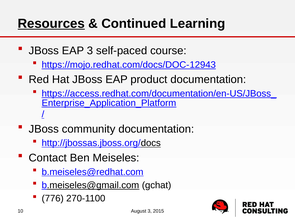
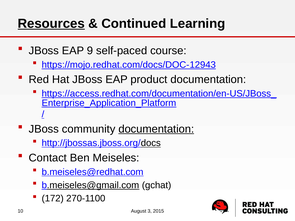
EAP 3: 3 -> 9 (90, 51)
documentation underline: none -> present (156, 129)
776: 776 -> 172 (53, 199)
